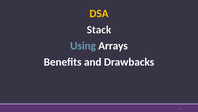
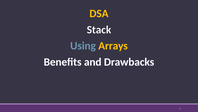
Arrays colour: white -> yellow (113, 46)
